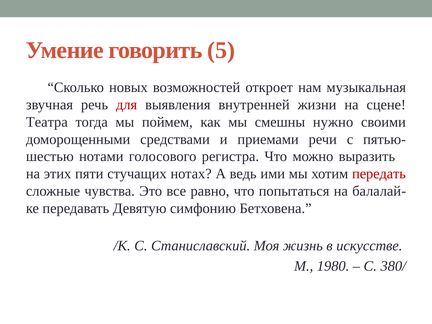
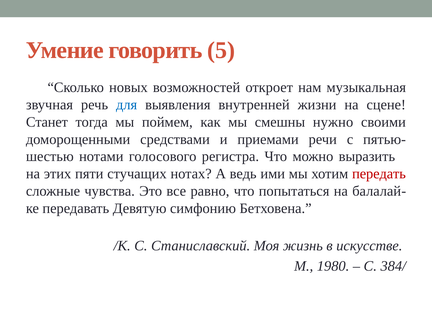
для colour: red -> blue (127, 105)
Театра: Театра -> Станет (47, 122)
380/: 380/ -> 384/ (393, 266)
